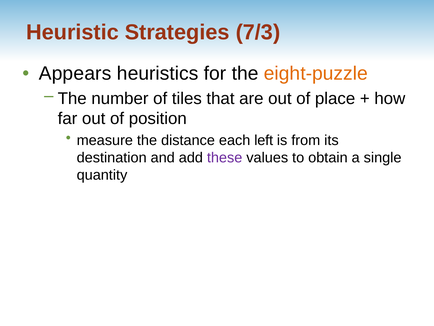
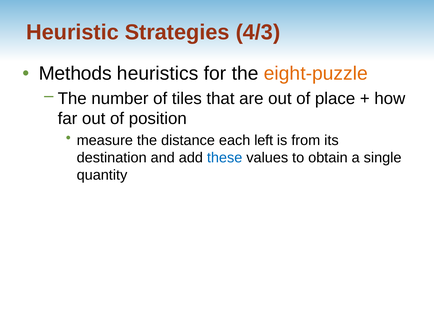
7/3: 7/3 -> 4/3 (258, 32)
Appears: Appears -> Methods (75, 73)
these colour: purple -> blue (225, 157)
